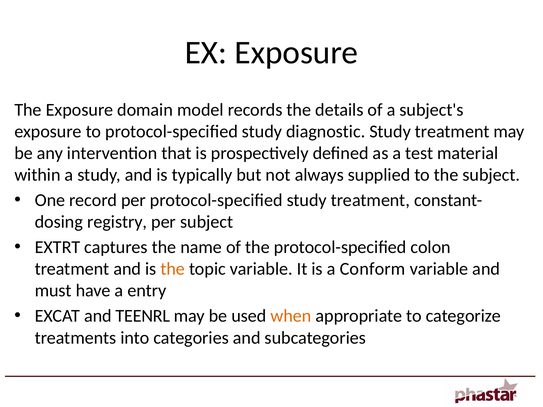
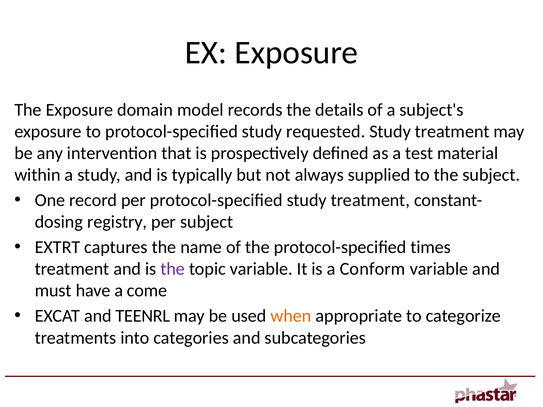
diagnostic: diagnostic -> requested (326, 132)
colon: colon -> times (431, 247)
the colour: orange -> purple (173, 269)
entry: entry -> come (147, 291)
